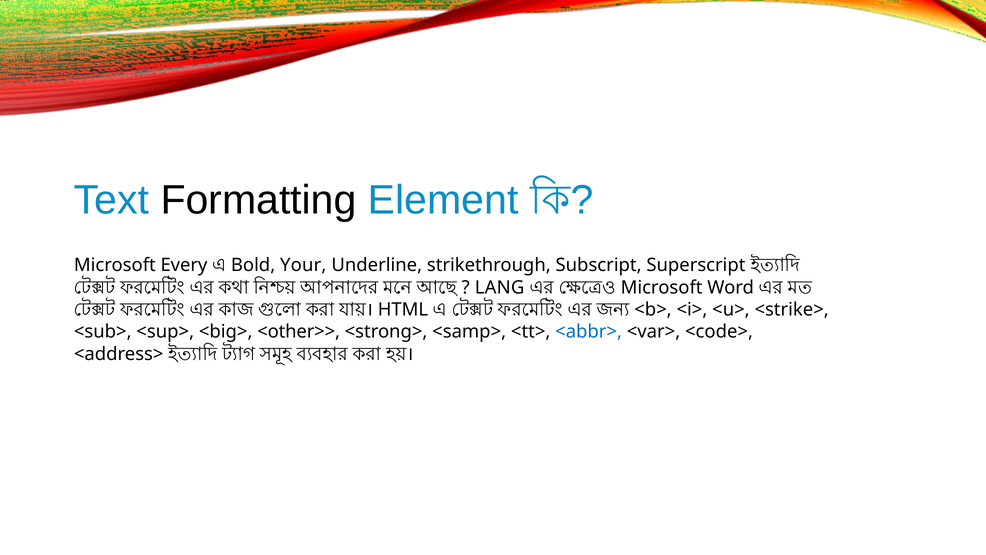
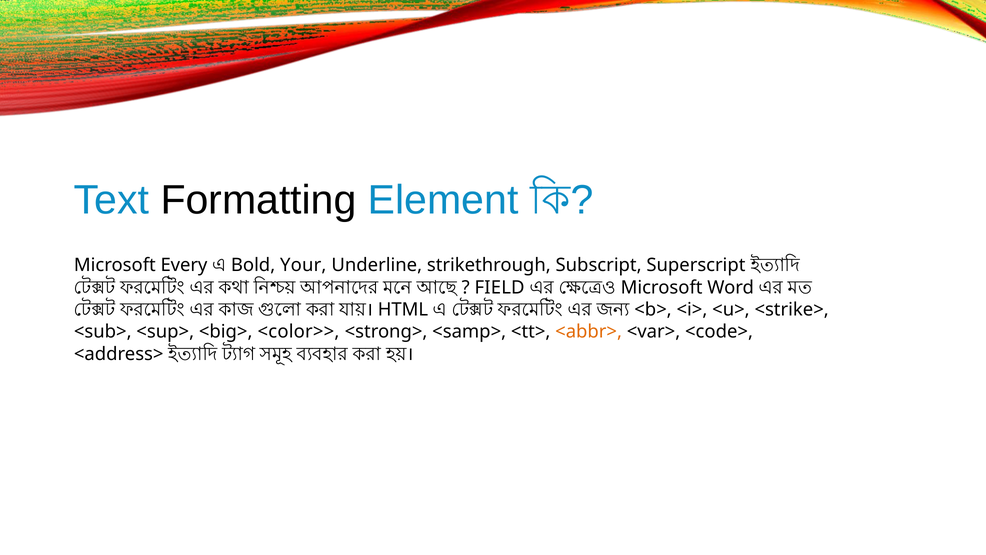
LANG: LANG -> FIELD (500, 287)
<other>>: <other>> -> <color>> (298, 332)
<abbr> colour: blue -> orange (589, 332)
